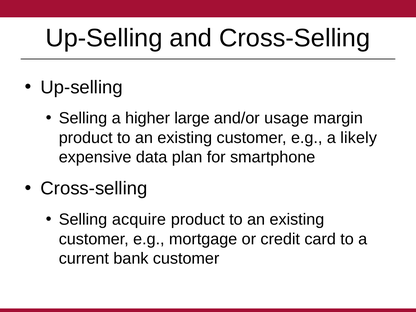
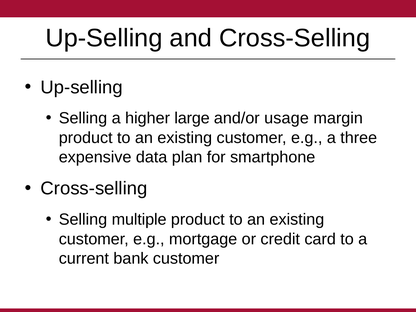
likely: likely -> three (359, 138)
acquire: acquire -> multiple (139, 220)
